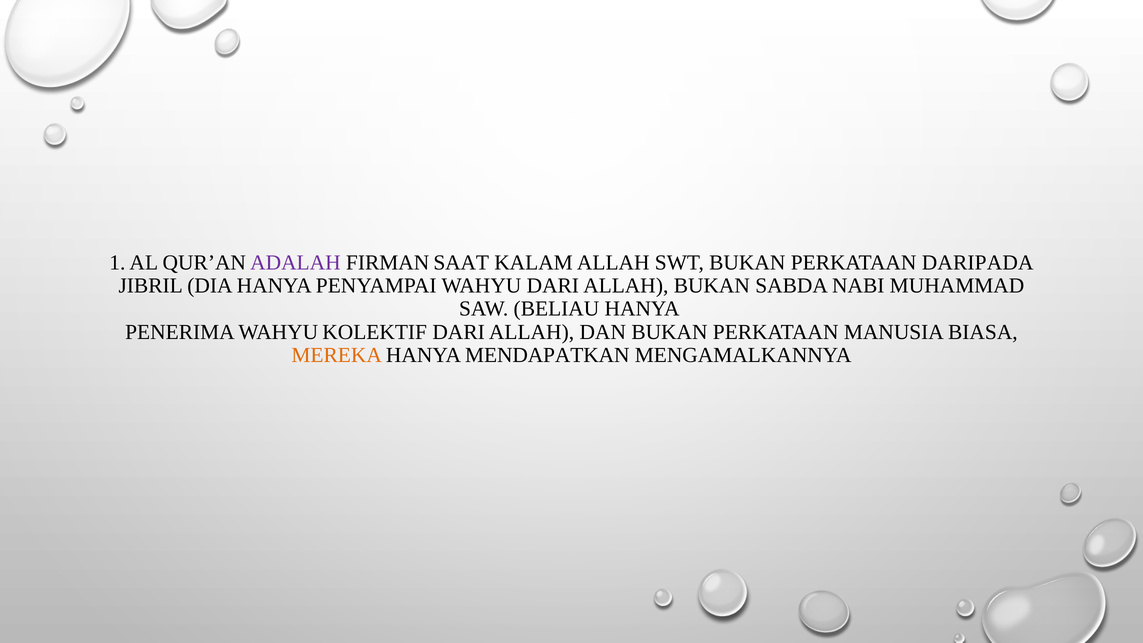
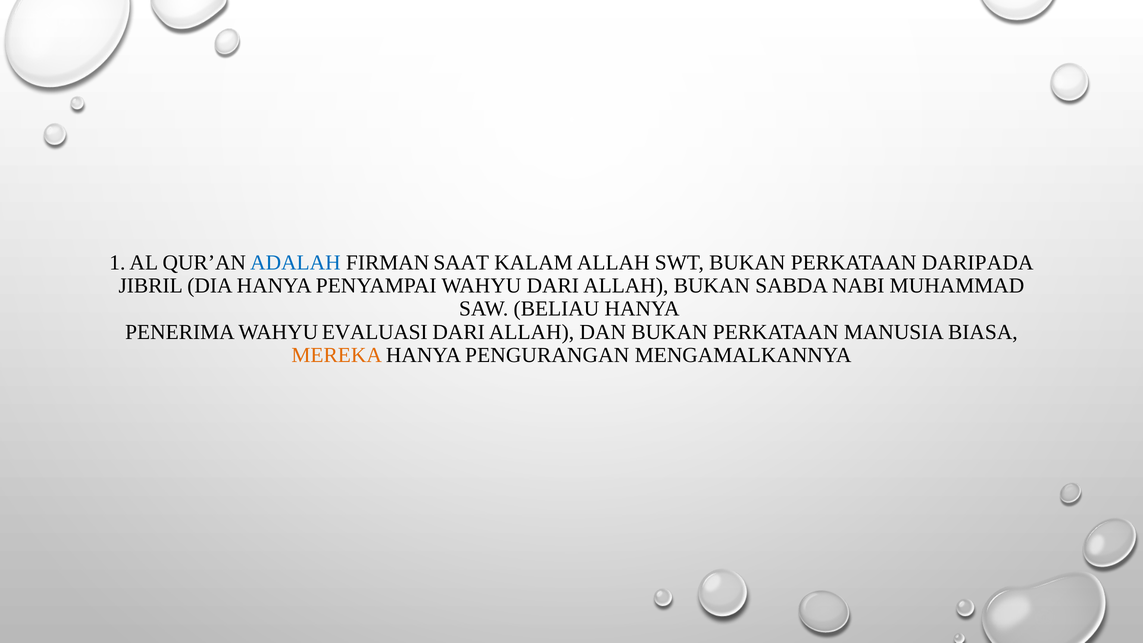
ADALAH colour: purple -> blue (295, 263)
KOLEKTIF: KOLEKTIF -> EVALUASI (375, 332)
MENDAPATKAN: MENDAPATKAN -> PENGURANGAN (547, 355)
